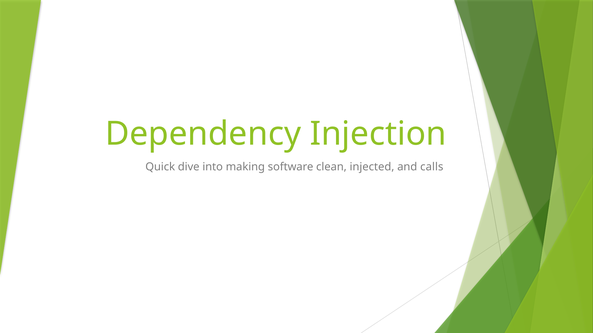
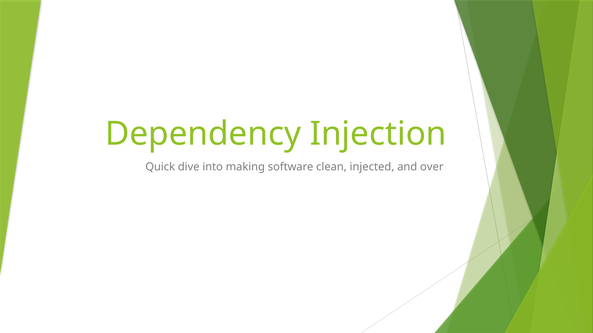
calls: calls -> over (432, 167)
